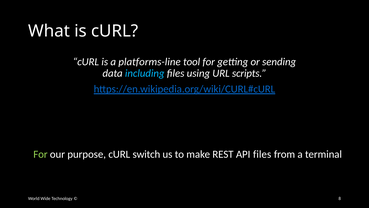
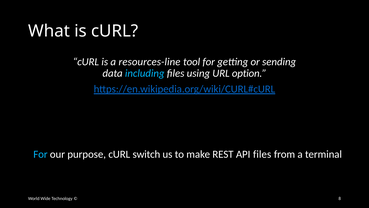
platforms-line: platforms-line -> resources-line (150, 62)
scripts: scripts -> option (249, 73)
For colour: light green -> light blue (40, 154)
